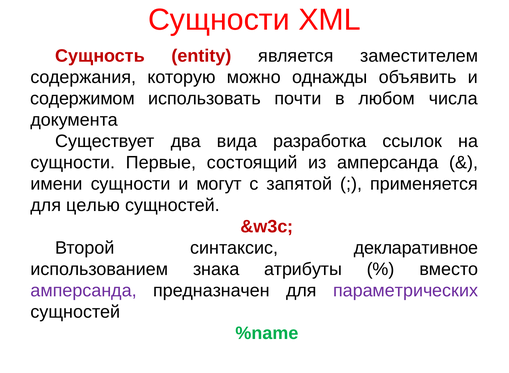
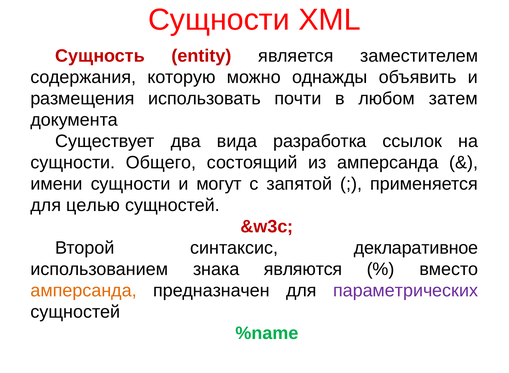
содержимом: содержимом -> размещения (82, 99)
числа: числа -> затем (453, 99)
Первые: Первые -> Общего (161, 162)
атрибуты: атрибуты -> являются (303, 269)
амперсанда colour: purple -> orange (84, 290)
